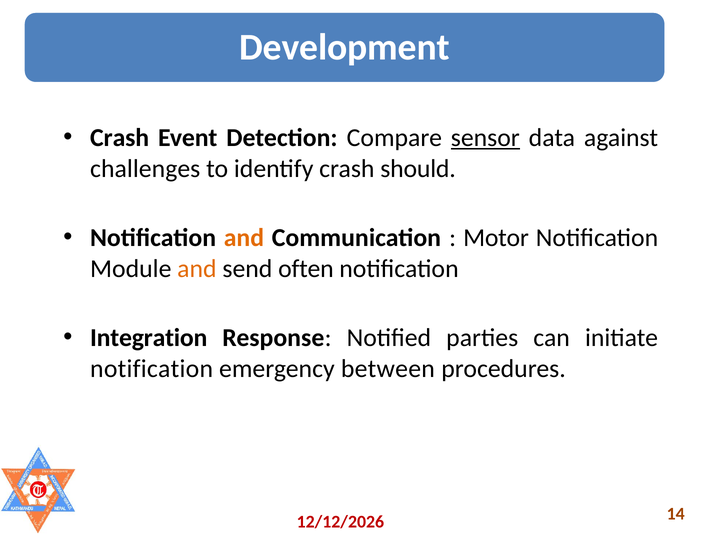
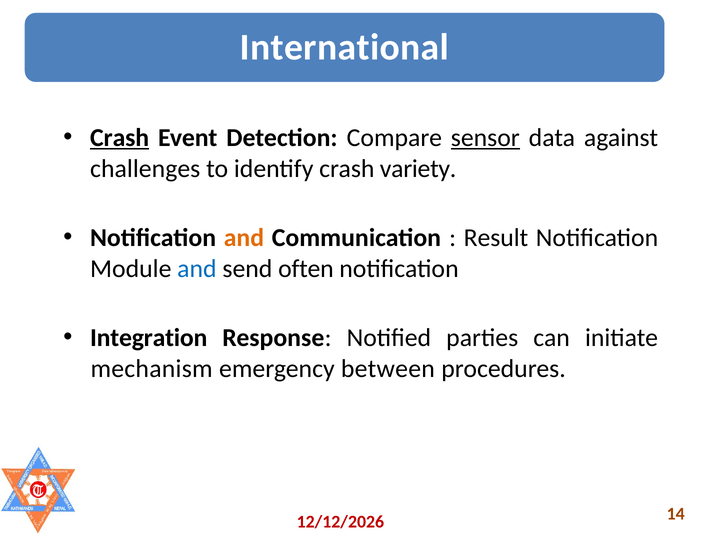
Development: Development -> International (344, 47)
Crash underline: none -> present (120, 138)
should: should -> variety (418, 169)
Motor: Motor -> Result (496, 238)
and colour: orange -> blue (197, 269)
notification: notification -> mechanism (152, 369)
